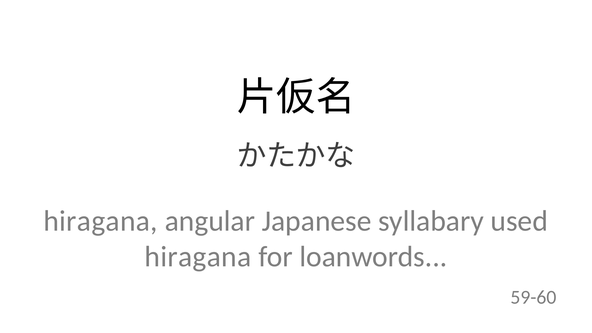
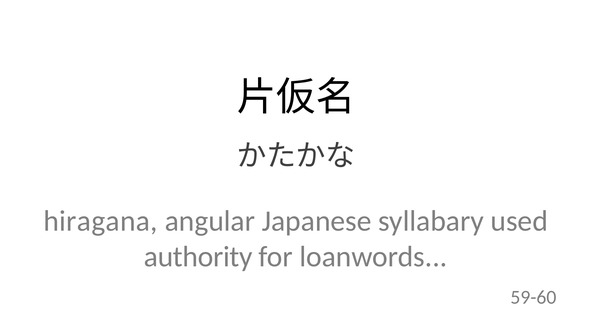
hiragana: hiragana -> authority (198, 257)
